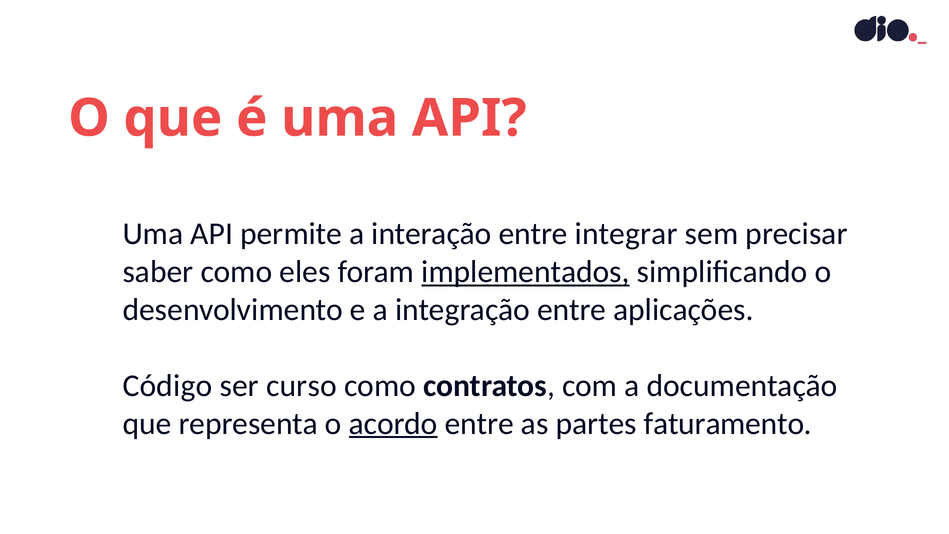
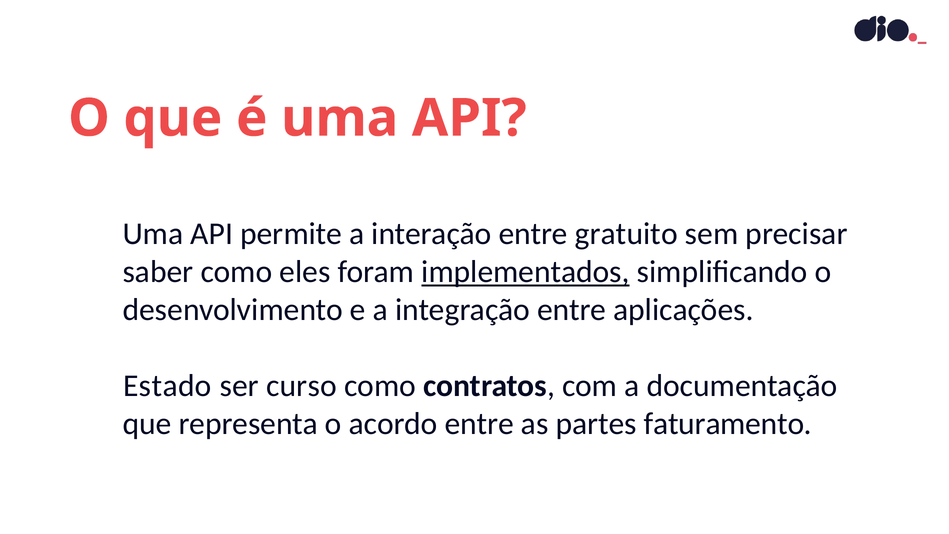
integrar: integrar -> gratuito (626, 234)
Código: Código -> Estado (167, 385)
acordo underline: present -> none (393, 423)
